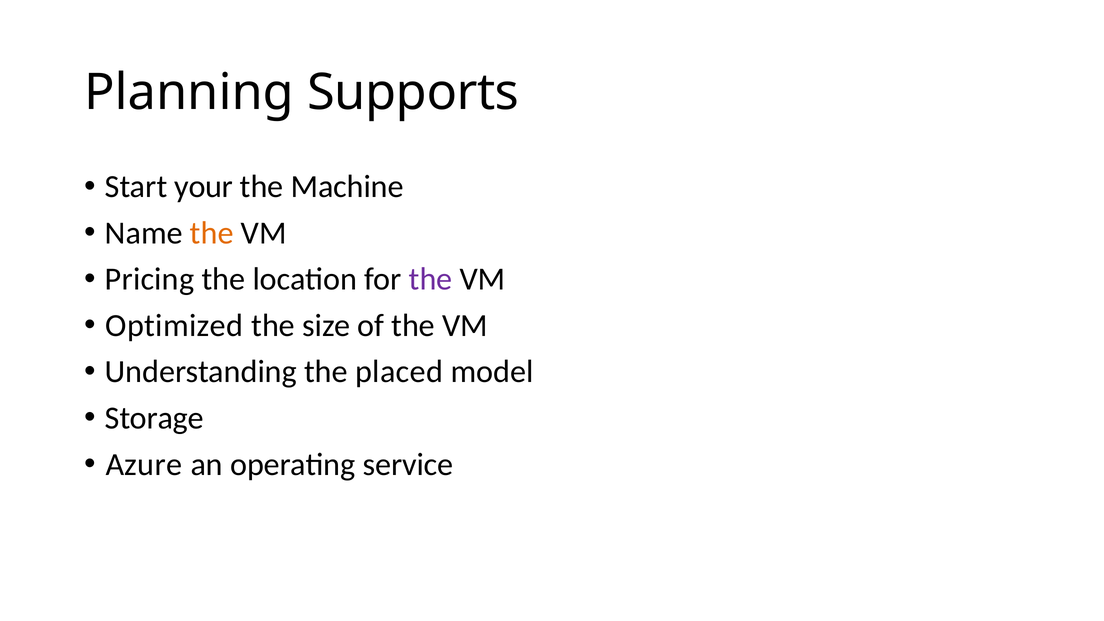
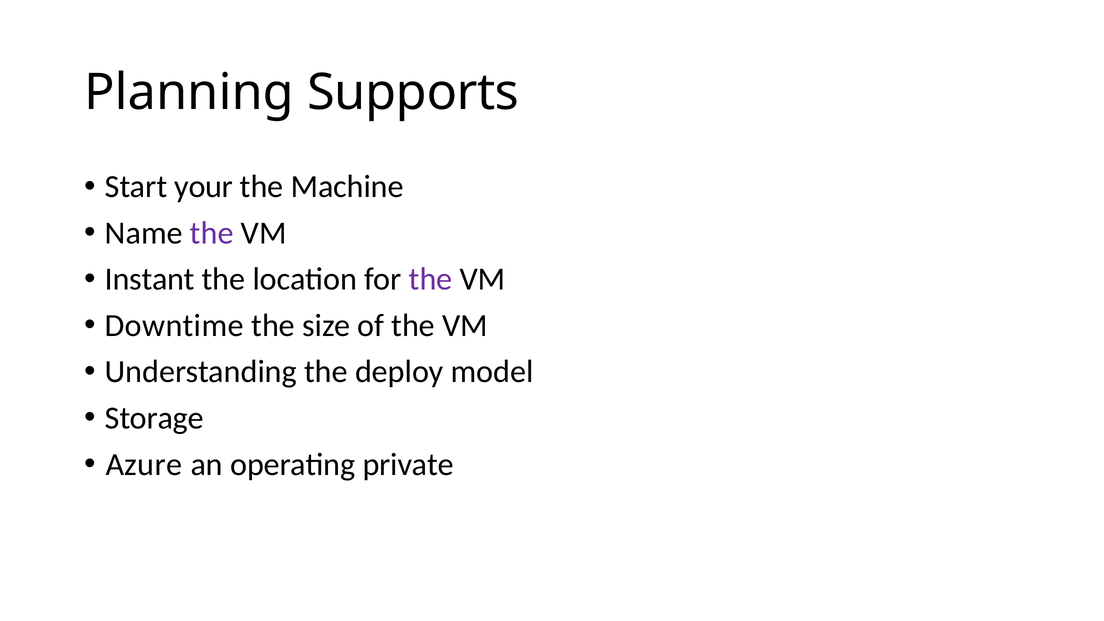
the colour: orange -> purple (212, 233)
Pricing: Pricing -> Instant (150, 279)
Optimized: Optimized -> Downtime (174, 326)
placed: placed -> deploy (399, 372)
service: service -> private (408, 464)
